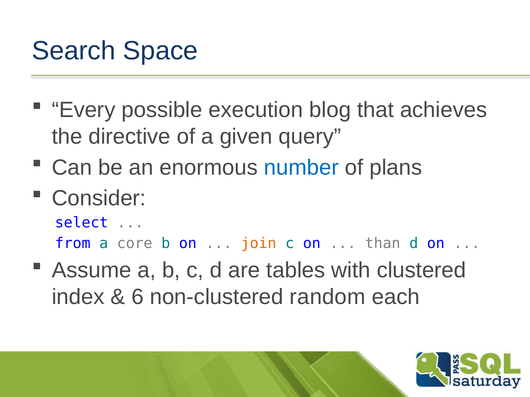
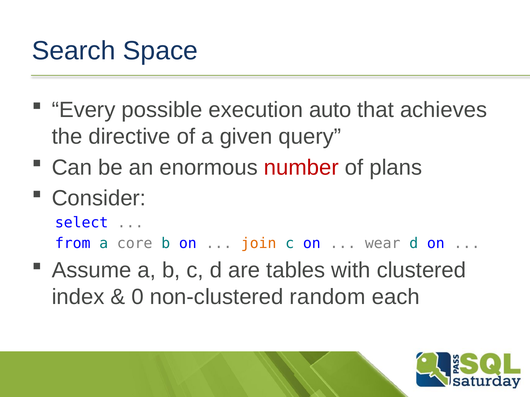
blog: blog -> auto (330, 110)
number colour: blue -> red (301, 168)
than: than -> wear (383, 244)
6: 6 -> 0 (138, 297)
